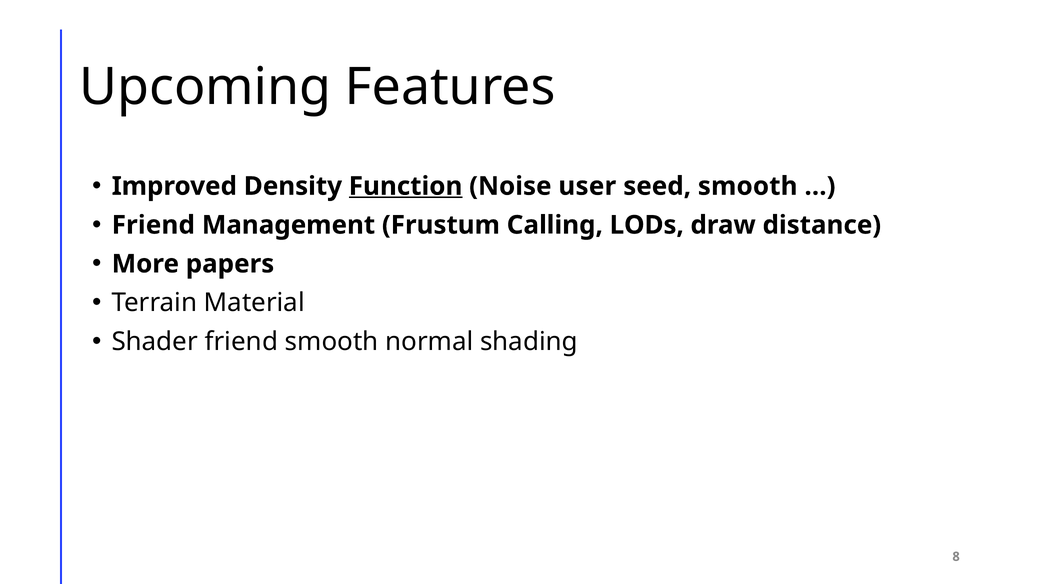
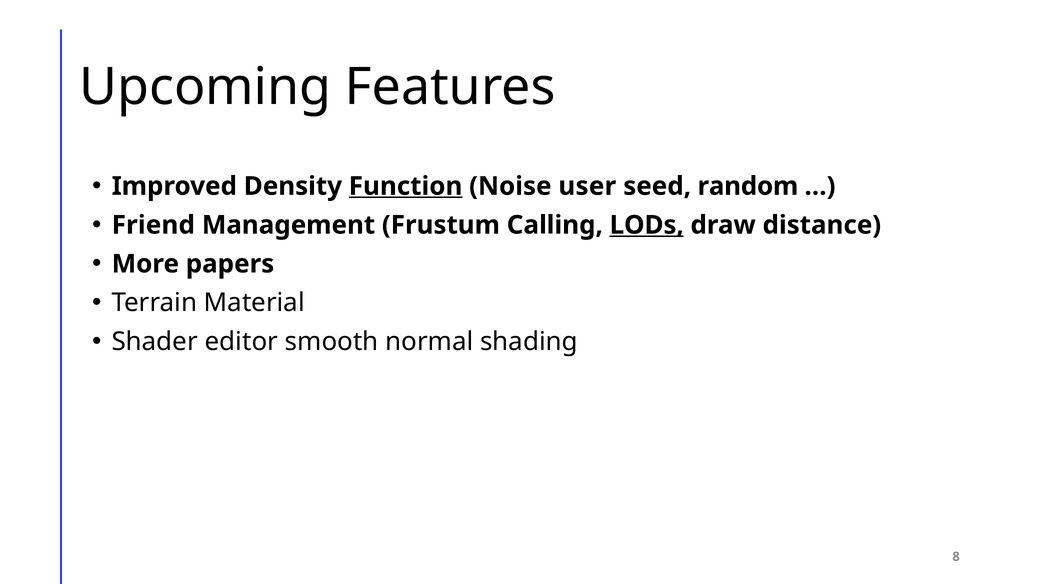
seed smooth: smooth -> random (748, 186)
LODs underline: none -> present (647, 225)
Shader friend: friend -> editor (241, 342)
